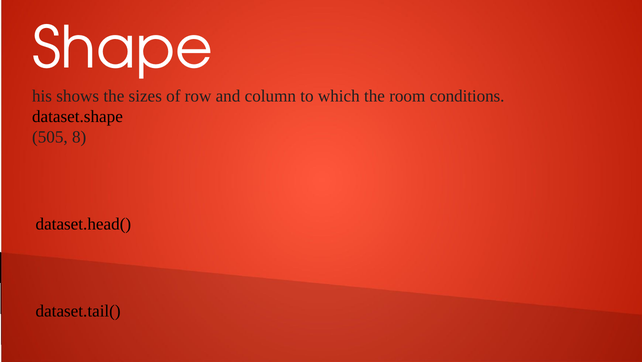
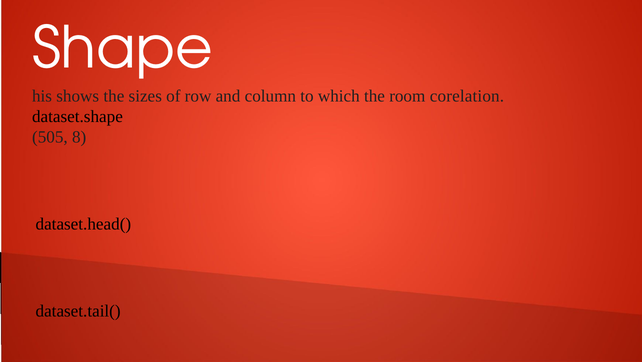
conditions: conditions -> corelation (467, 96)
